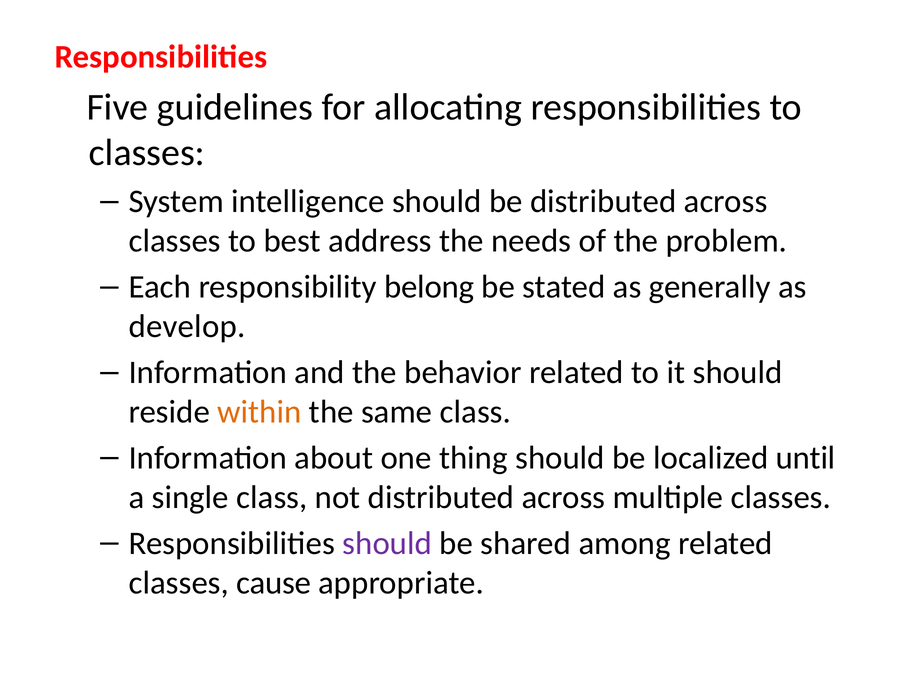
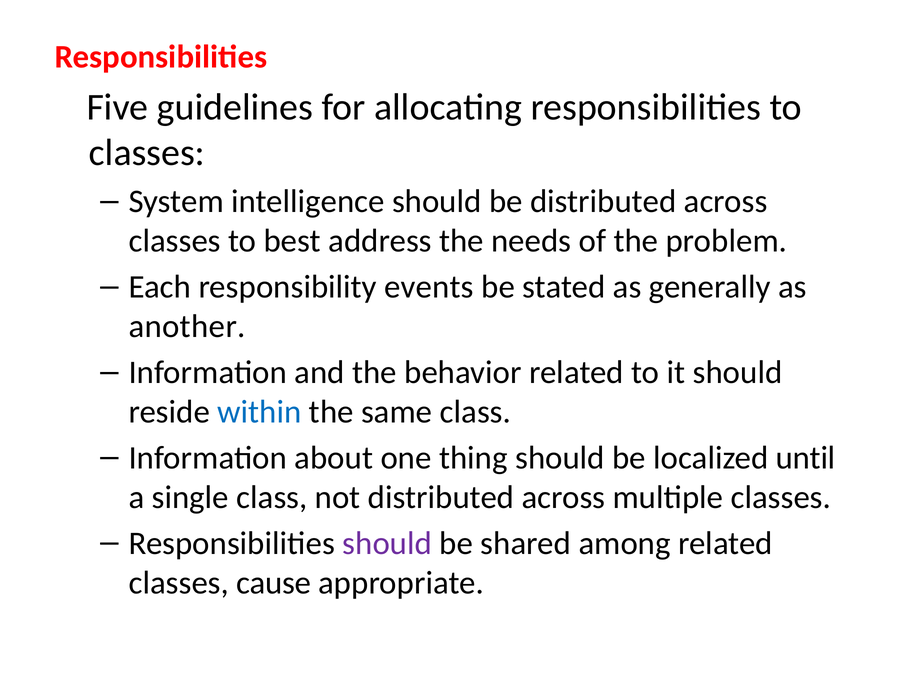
belong: belong -> events (429, 287)
develop: develop -> another (187, 327)
within colour: orange -> blue (260, 412)
